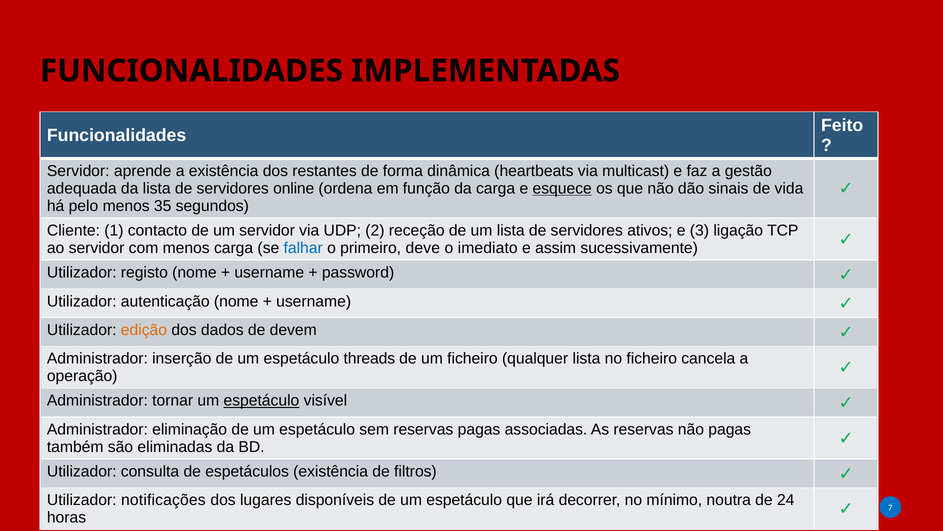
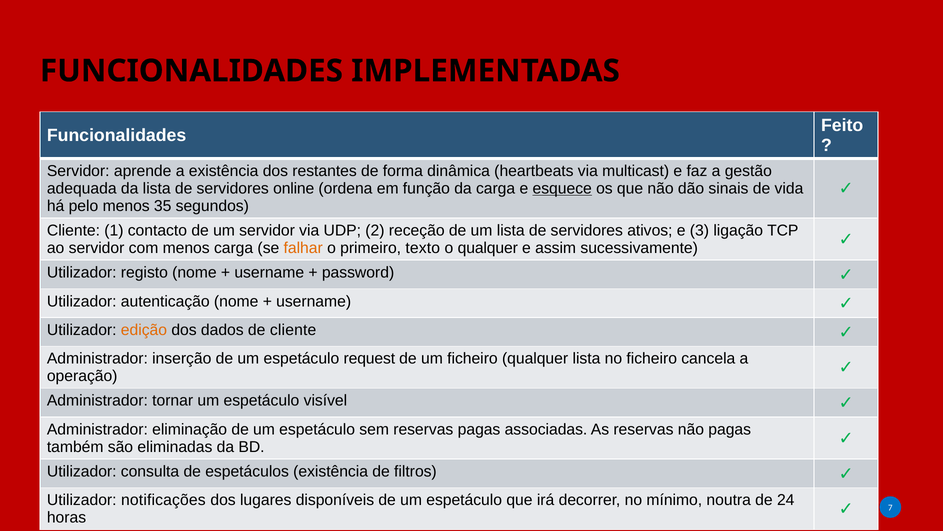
falhar colour: blue -> orange (303, 248)
deve: deve -> texto (423, 248)
o imediato: imediato -> qualquer (488, 248)
de devem: devem -> cliente (293, 330)
threads: threads -> request (369, 358)
espetáculo underline: present -> none (261, 400)
